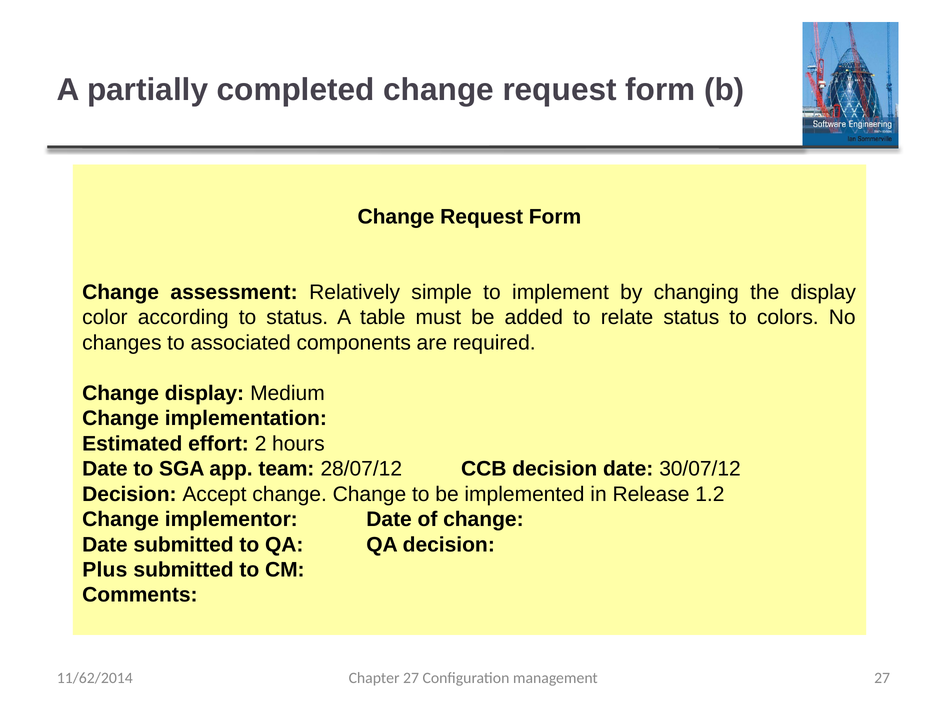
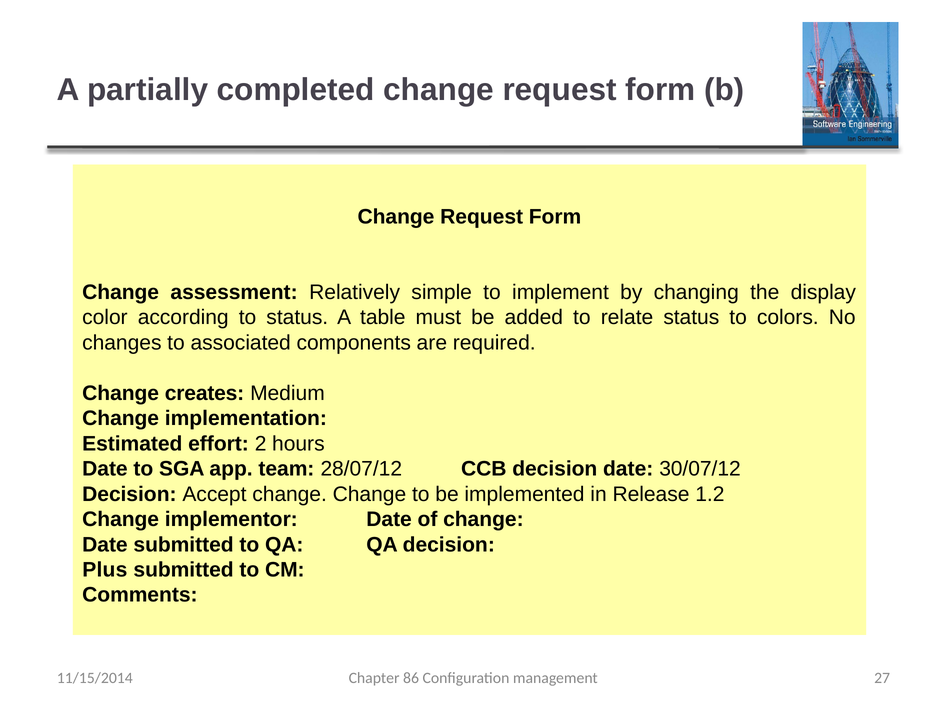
Change display: display -> creates (205, 393)
Chapter 27: 27 -> 86 (411, 678)
11/62/2014: 11/62/2014 -> 11/15/2014 (95, 678)
